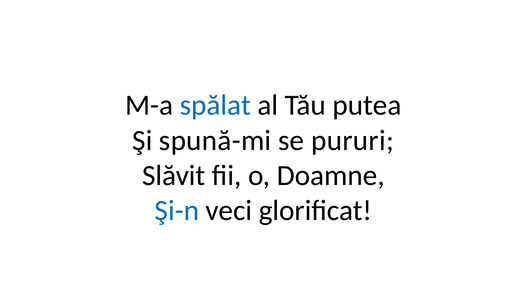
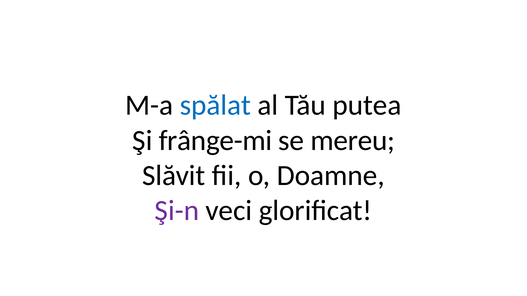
spună-mi: spună-mi -> frânge-mi (215, 141)
pururi: pururi -> mereu (353, 141)
Şi-n colour: blue -> purple (177, 211)
